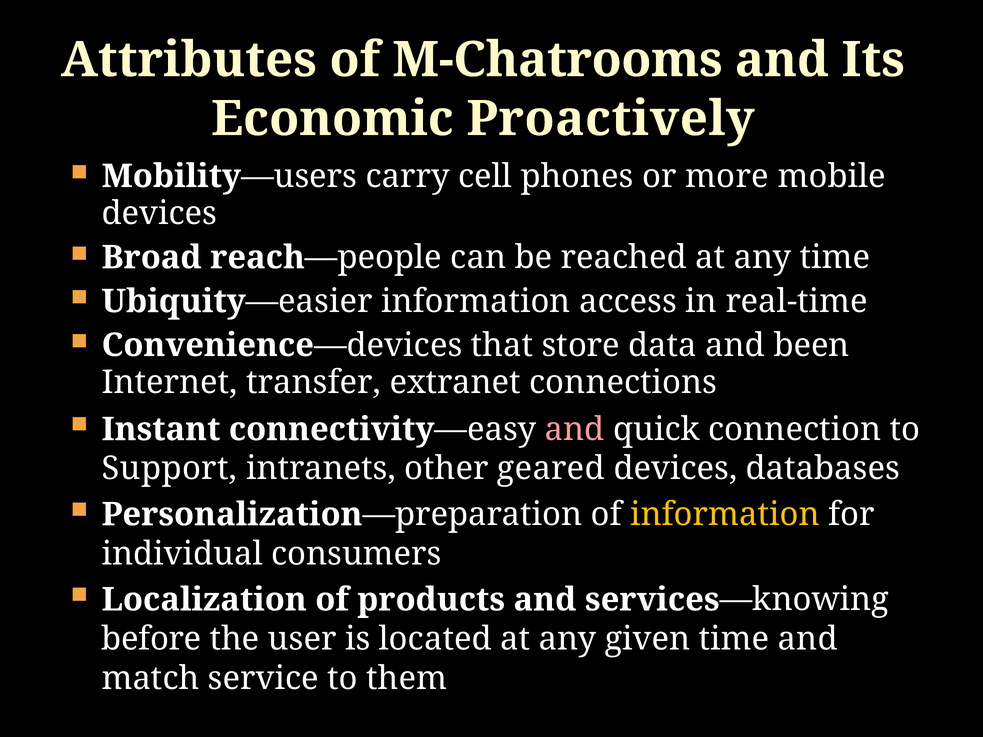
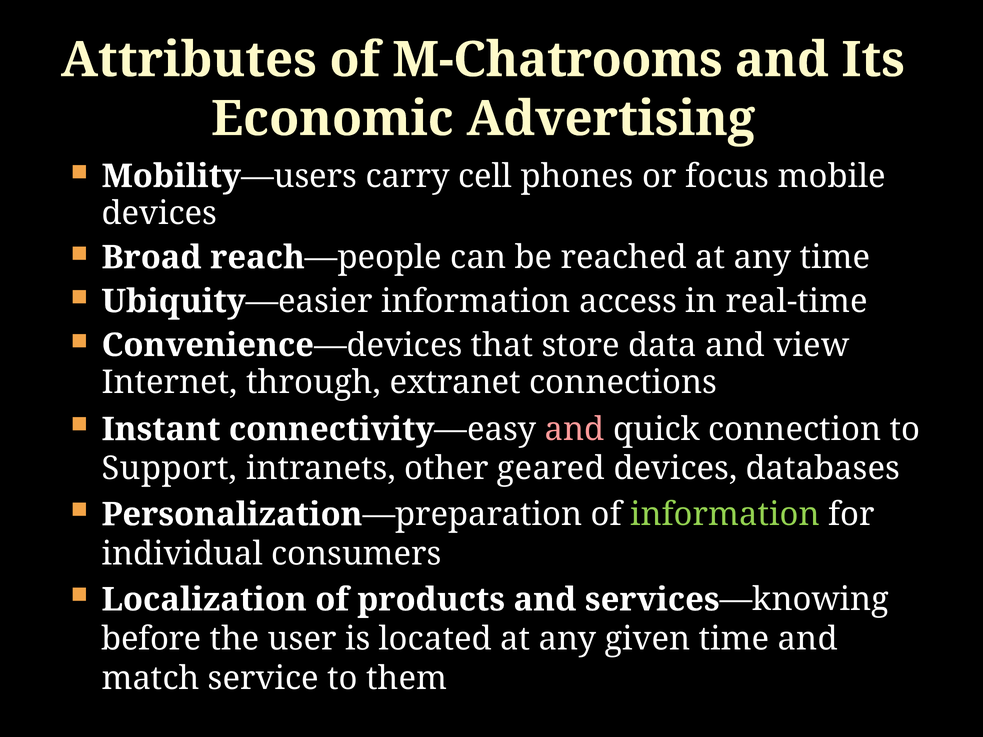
Proactively: Proactively -> Advertising (611, 119)
more: more -> focus (727, 176)
been: been -> view (811, 345)
transfer: transfer -> through (314, 383)
information colour: yellow -> light green (725, 515)
